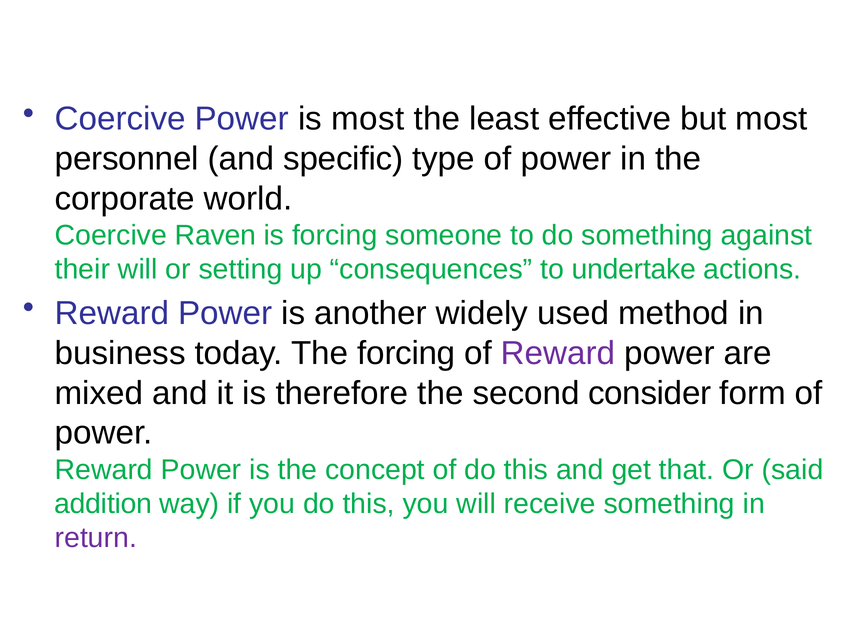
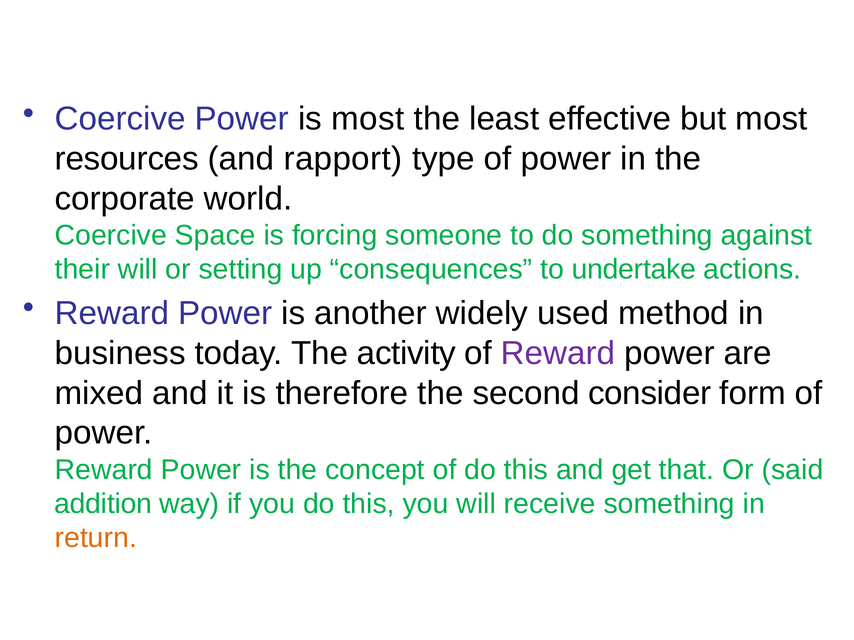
personnel: personnel -> resources (127, 159)
specific: specific -> rapport (343, 159)
Raven: Raven -> Space (215, 236)
The forcing: forcing -> activity (406, 354)
return colour: purple -> orange (96, 538)
